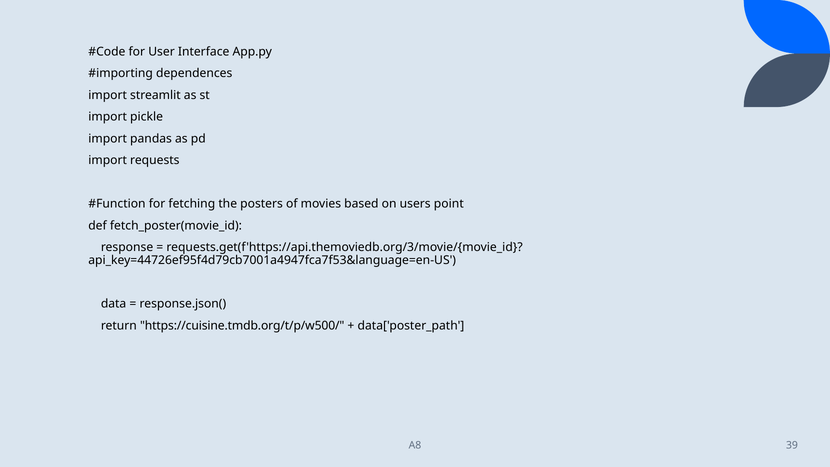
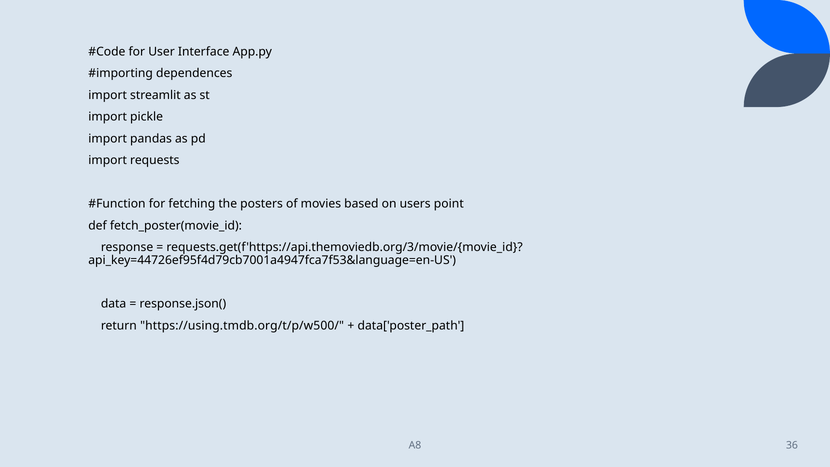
https://cuisine.tmdb.org/t/p/w500/: https://cuisine.tmdb.org/t/p/w500/ -> https://using.tmdb.org/t/p/w500/ (242, 326)
39: 39 -> 36 (792, 445)
